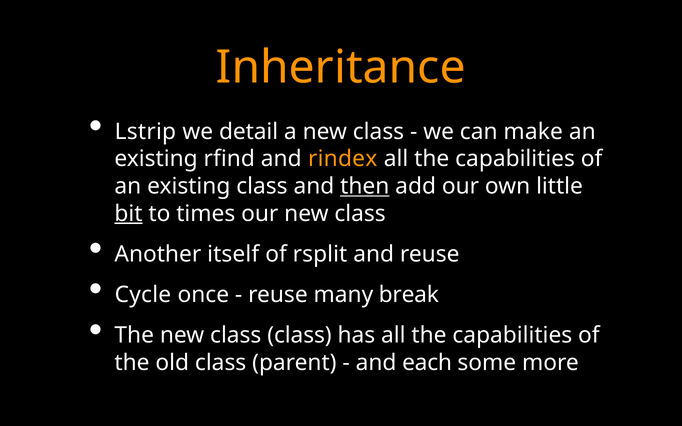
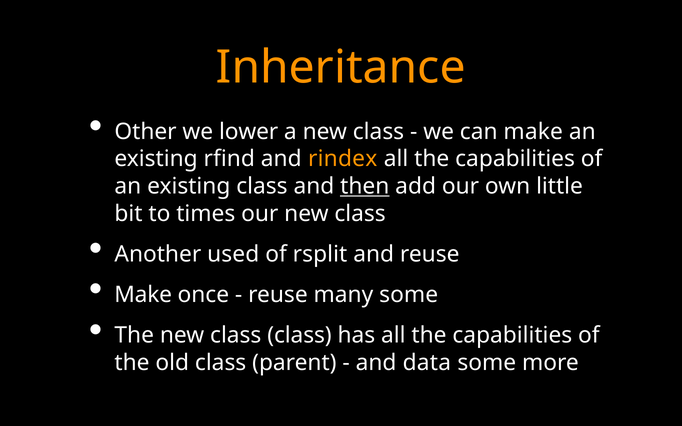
Lstrip: Lstrip -> Other (146, 132)
detail: detail -> lower (249, 132)
bit underline: present -> none (128, 214)
itself: itself -> used (233, 254)
Cycle: Cycle -> Make (143, 295)
many break: break -> some (409, 295)
each: each -> data (427, 363)
